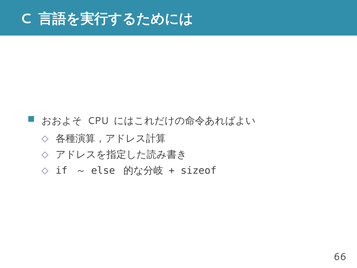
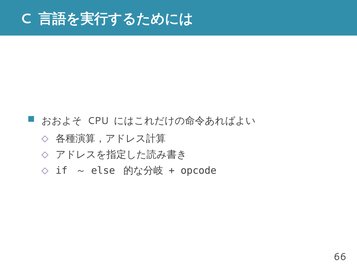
sizeof: sizeof -> opcode (199, 171)
